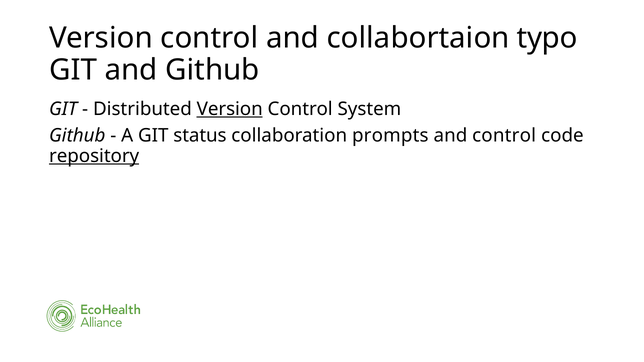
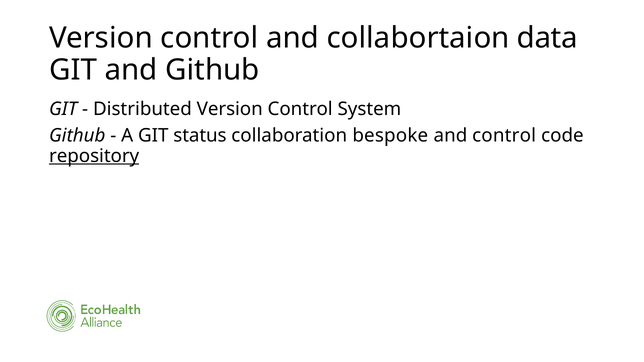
typo: typo -> data (547, 38)
Version underline: present -> none (230, 109)
prompts: prompts -> bespoke (390, 136)
